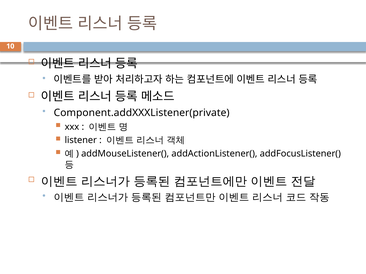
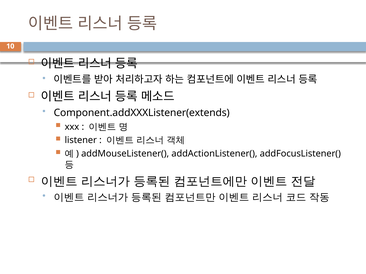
Component.addXXXListener(private: Component.addXXXListener(private -> Component.addXXXListener(extends (142, 113)
